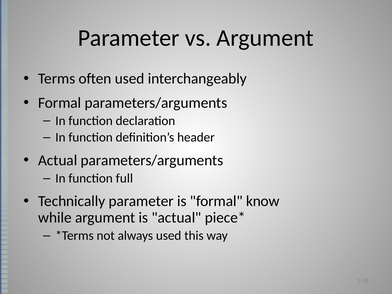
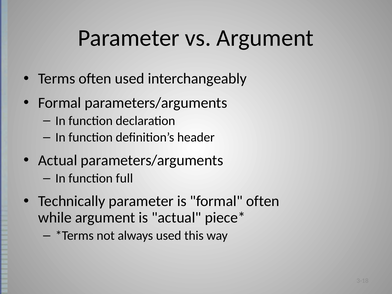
formal know: know -> often (263, 201)
